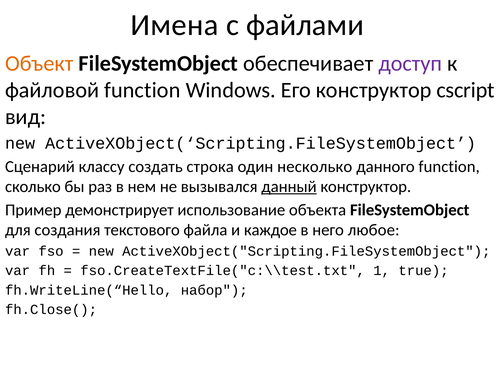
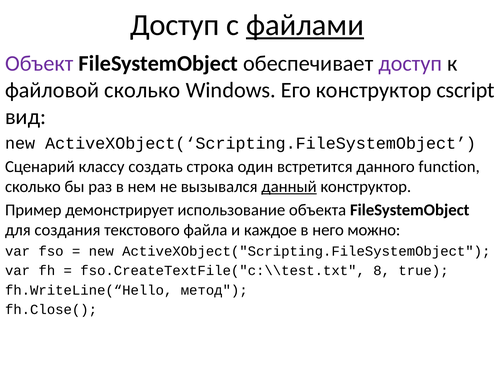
Имена: Имена -> Доступ (175, 25)
файлами underline: none -> present (305, 25)
Объект colour: orange -> purple (39, 63)
файловой function: function -> сколько (142, 90)
несколько: несколько -> встретится (315, 166)
любое: любое -> можно (374, 230)
1: 1 -> 8 (382, 270)
набор: набор -> метод (214, 290)
